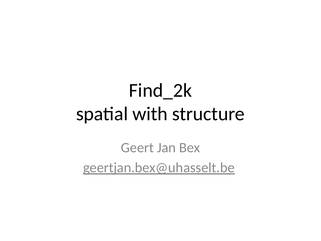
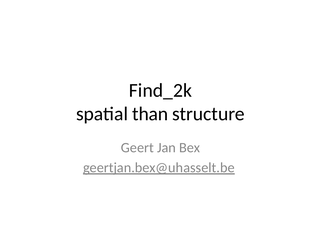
with: with -> than (150, 114)
